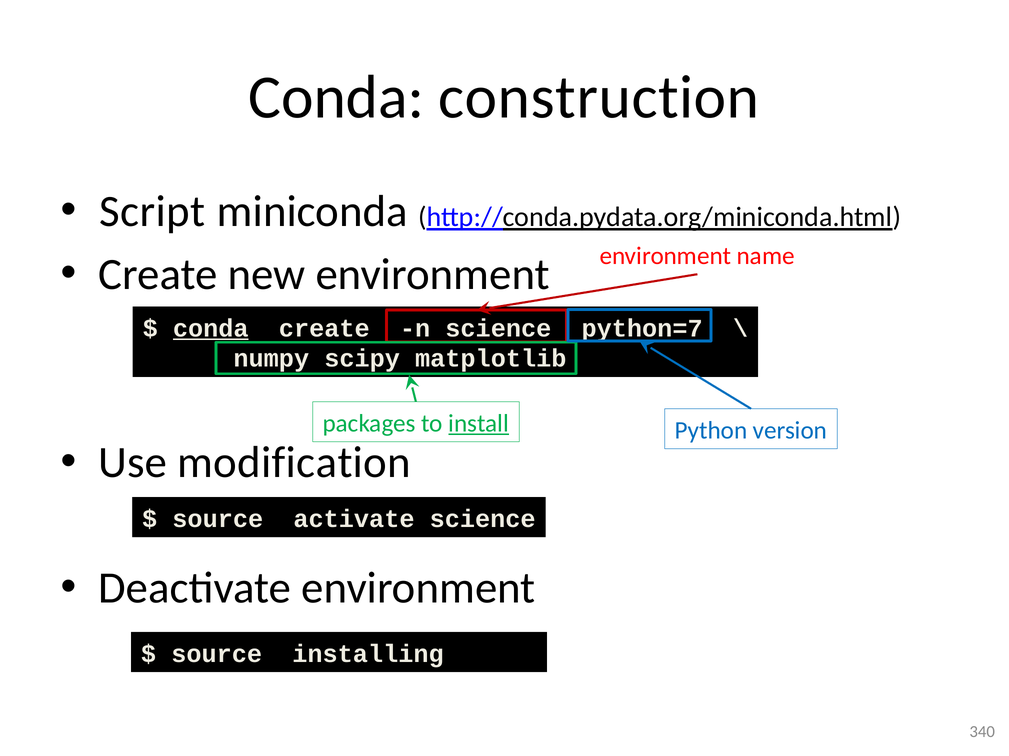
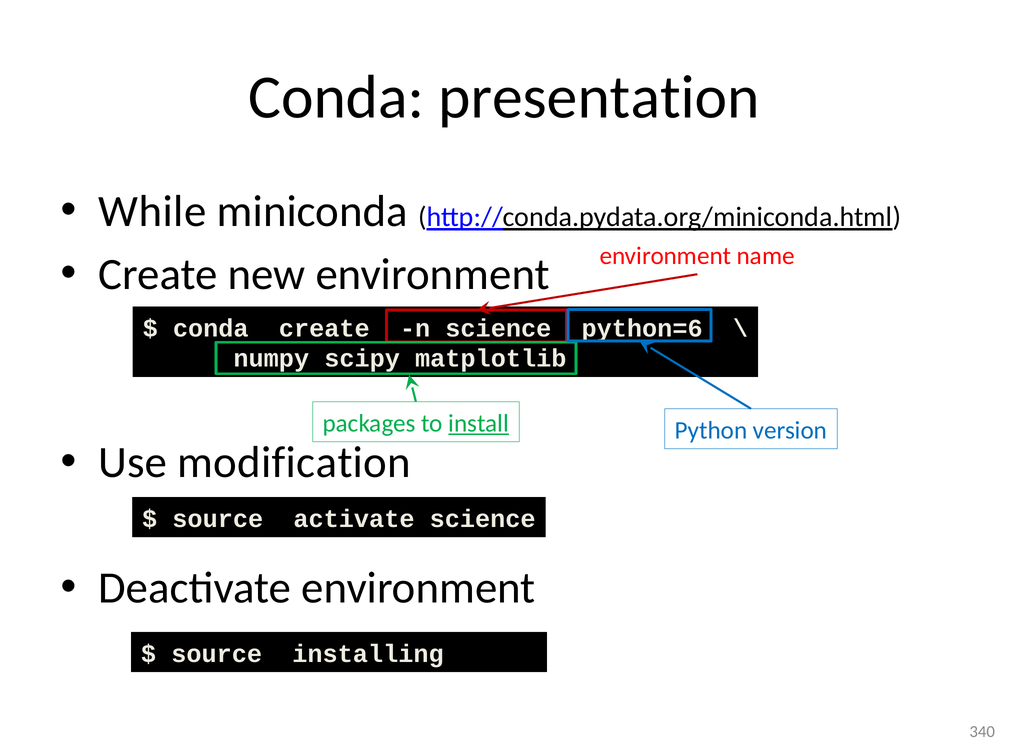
construction: construction -> presentation (599, 98)
Script: Script -> While (152, 212)
conda underline: present -> none (211, 329)
python=7: python=7 -> python=6 (642, 329)
